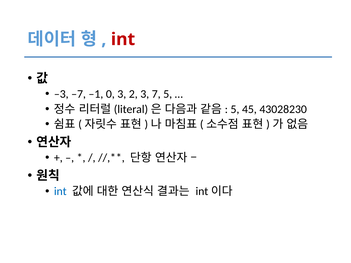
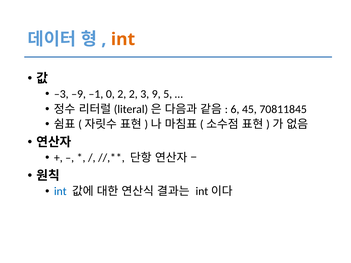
int colour: red -> orange (123, 39)
–7: –7 -> –9 (79, 94)
0 3: 3 -> 2 (122, 94)
7: 7 -> 9 (156, 94)
5: 5 -> 6 (235, 109)
43028230: 43028230 -> 70811845 (283, 109)
